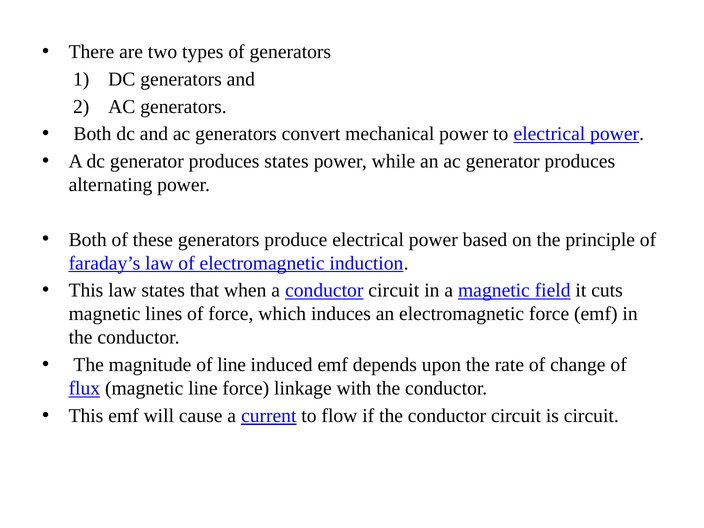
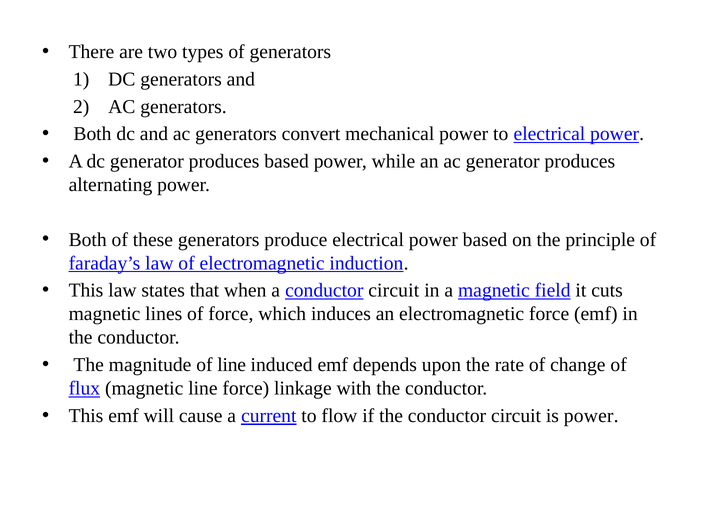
produces states: states -> based (287, 161)
is circuit: circuit -> power (591, 416)
